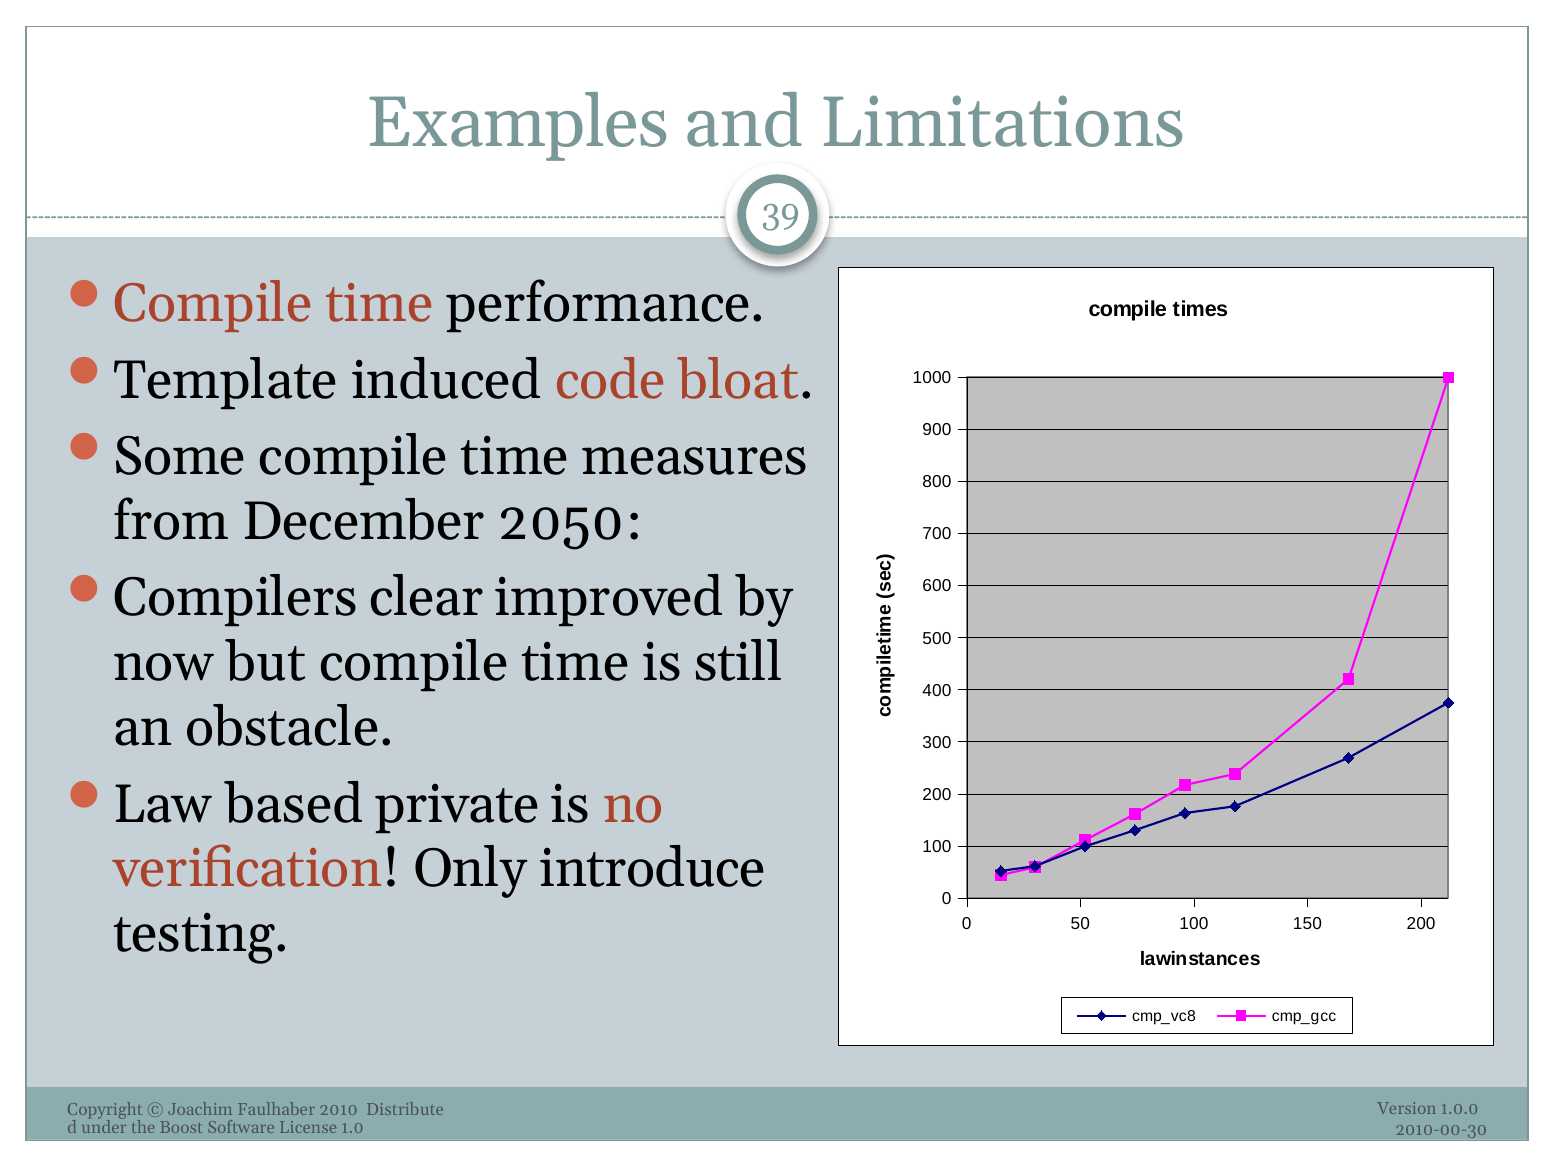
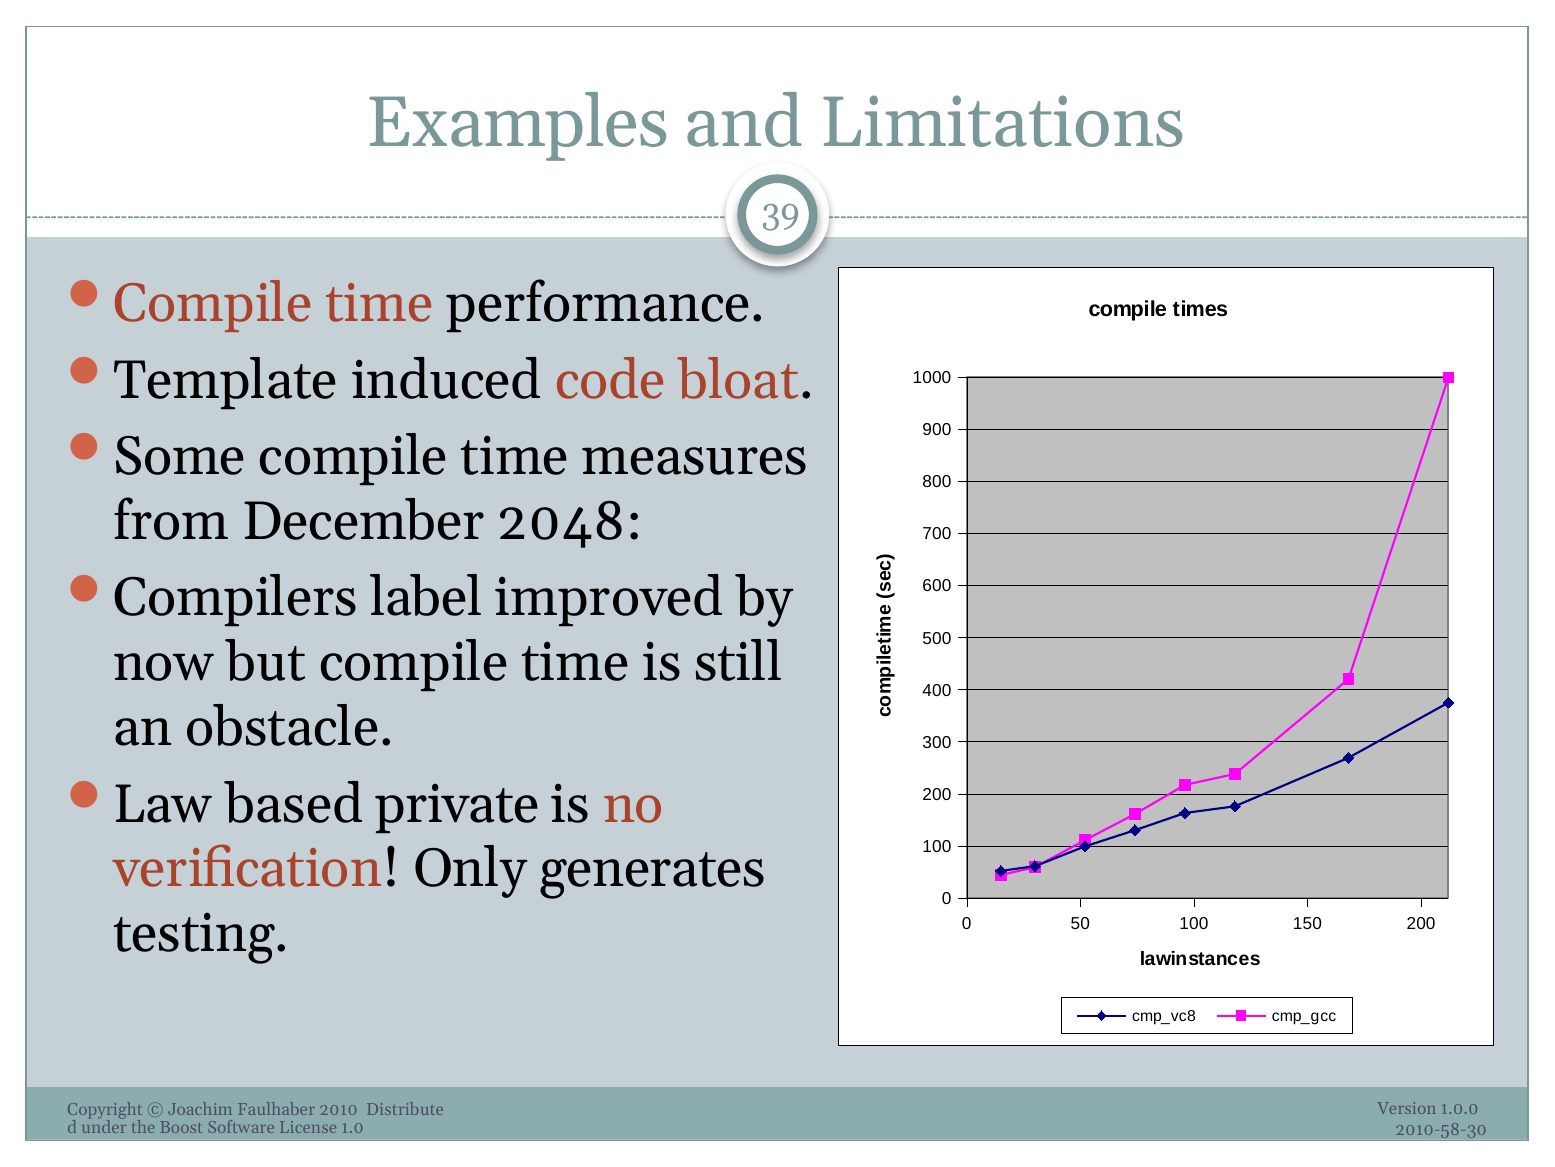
2050: 2050 -> 2048 (570, 521)
clear: clear -> label (427, 598)
introduce: introduce -> generates (653, 868)
2010-00-30: 2010-00-30 -> 2010-58-30 (1441, 1129)
